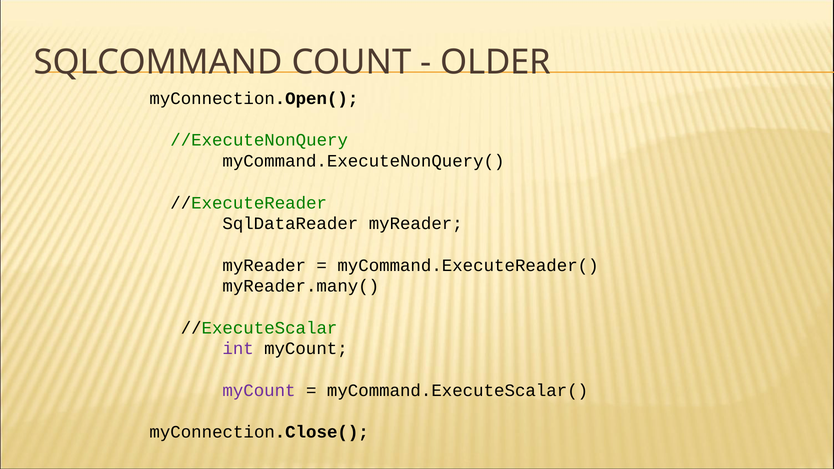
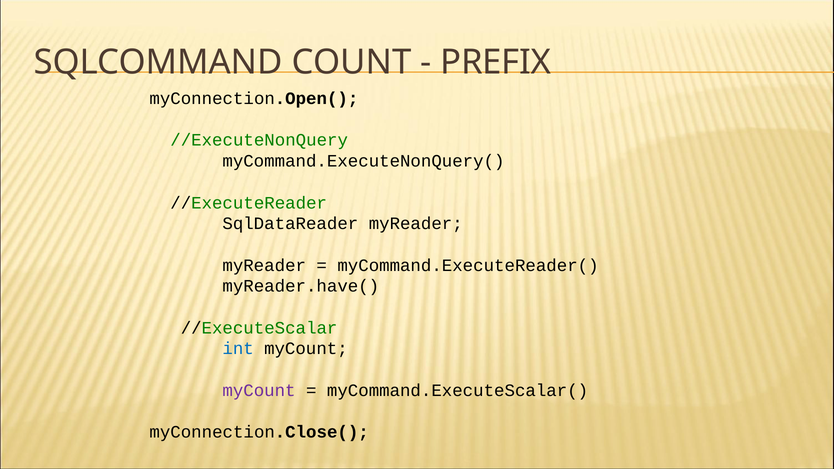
OLDER: OLDER -> PREFIX (496, 62)
myReader.many(: myReader.many( -> myReader.have( (301, 286)
int colour: purple -> blue (238, 349)
